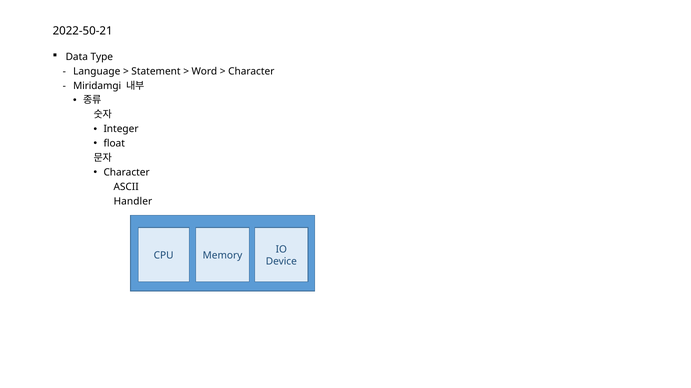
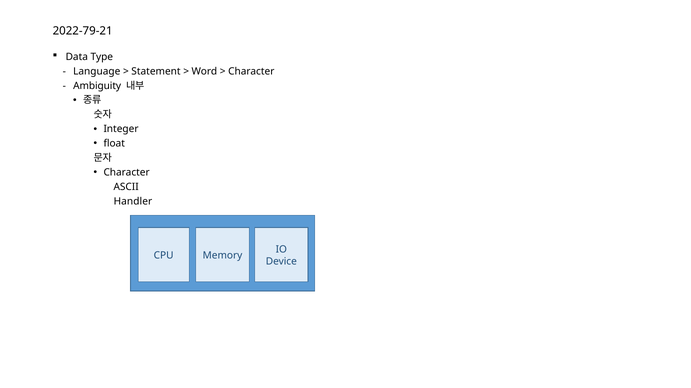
2022-50-21: 2022-50-21 -> 2022-79-21 (83, 31)
Miridamgi: Miridamgi -> Ambiguity (97, 86)
